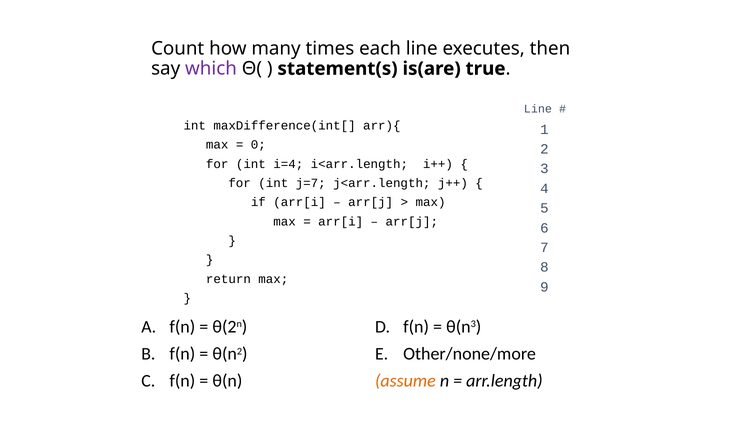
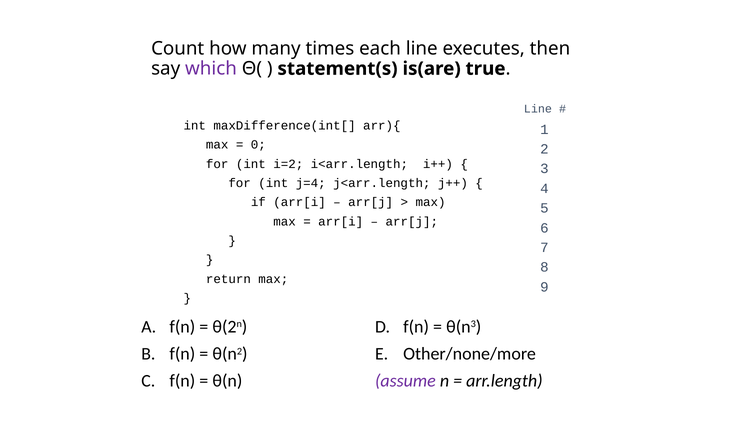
i=4: i=4 -> i=2 (288, 164)
j=7: j=7 -> j=4 (311, 183)
assume colour: orange -> purple (405, 381)
